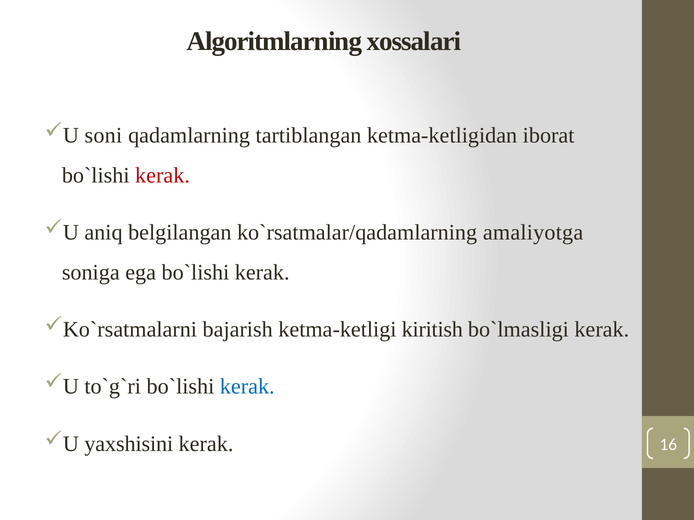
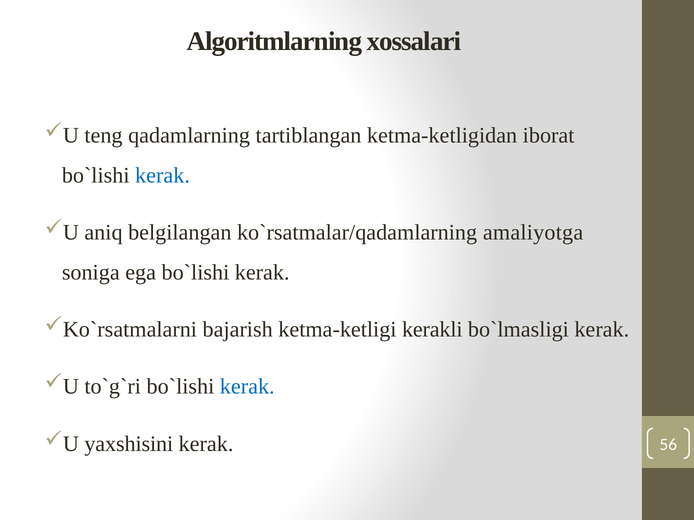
soni: soni -> teng (103, 136)
kerak colour: red -> blue (163, 176)
kiritish: kiritish -> kerakli (432, 330)
16: 16 -> 56 (668, 445)
